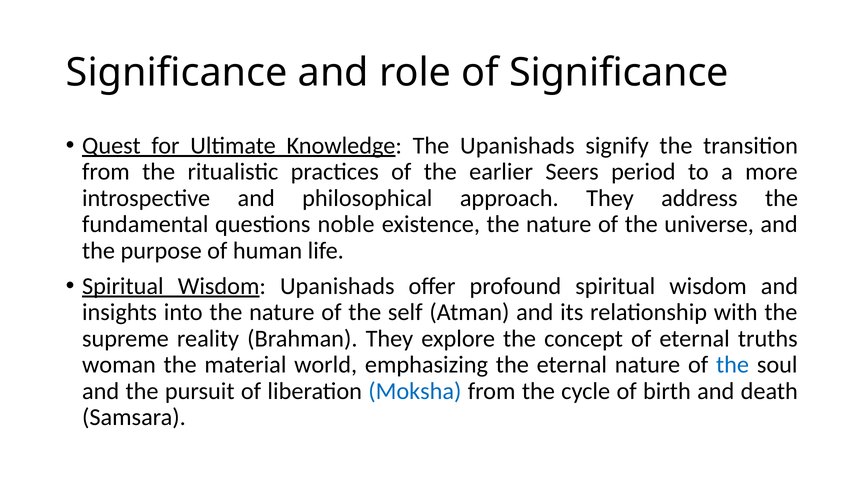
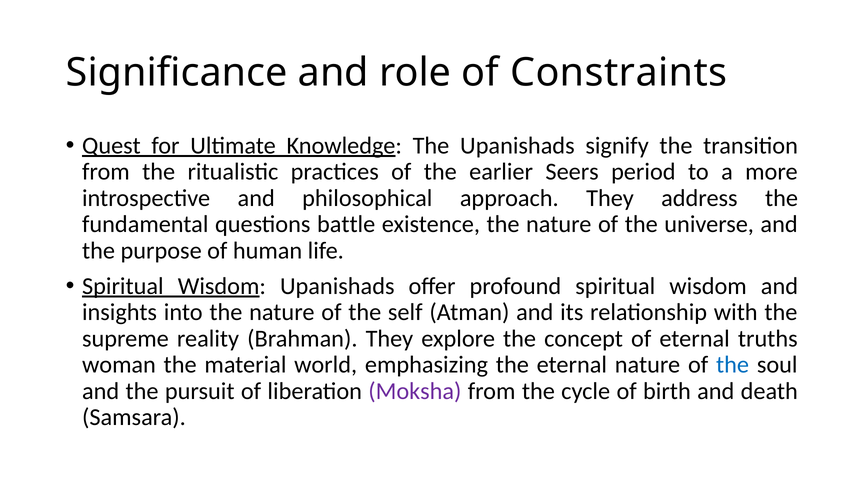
of Significance: Significance -> Constraints (619, 73)
noble: noble -> battle (346, 224)
Moksha colour: blue -> purple (415, 391)
